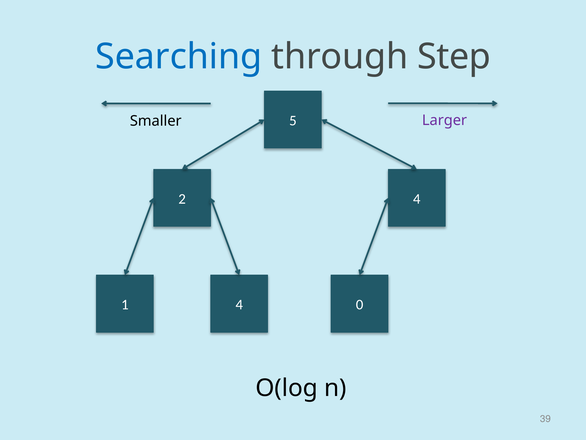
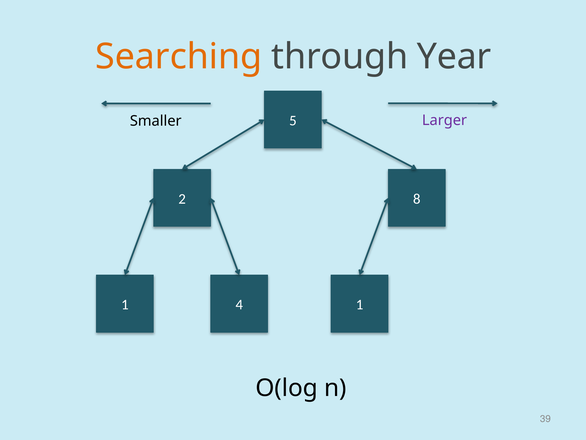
Searching colour: blue -> orange (179, 57)
Step: Step -> Year (454, 57)
2 4: 4 -> 8 (417, 199)
4 0: 0 -> 1 (360, 304)
